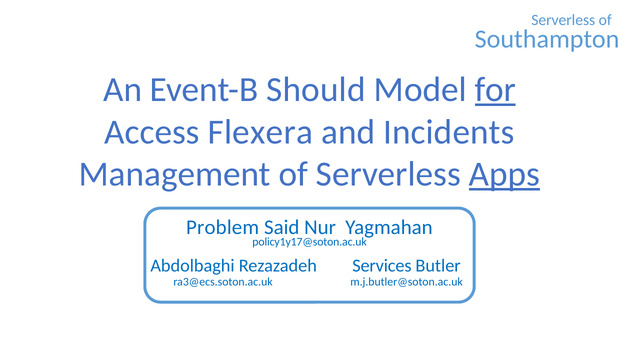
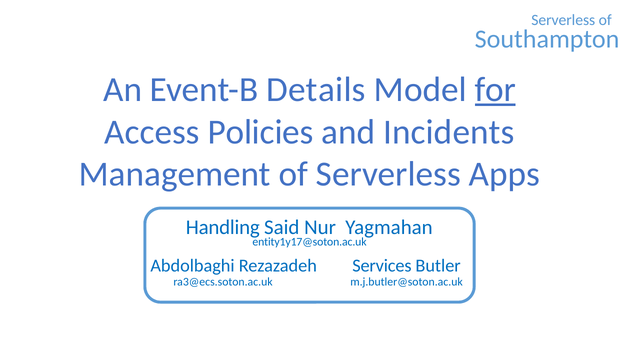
Should: Should -> Details (316, 90)
Flexera: Flexera -> Policies (261, 132)
Apps underline: present -> none (504, 174)
Problem: Problem -> Handling (223, 228)
policy1y17@soton.ac.uk: policy1y17@soton.ac.uk -> entity1y17@soton.ac.uk (310, 242)
